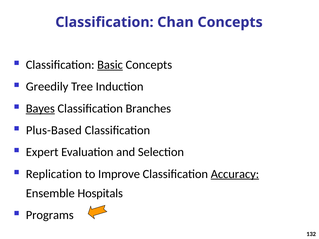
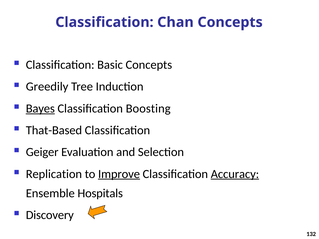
Basic underline: present -> none (110, 65)
Branches: Branches -> Boosting (148, 109)
Plus-Based: Plus-Based -> That-Based (54, 130)
Expert: Expert -> Geiger (42, 152)
Improve underline: none -> present (119, 174)
Programs: Programs -> Discovery (50, 215)
